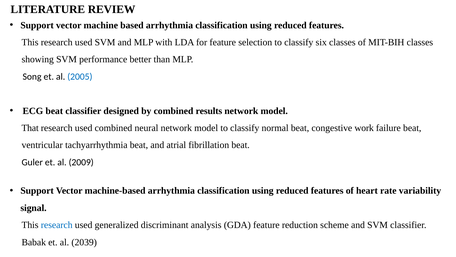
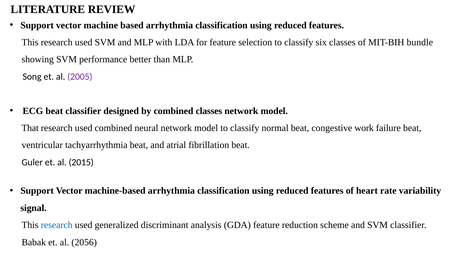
MIT-BIH classes: classes -> bundle (420, 42)
2005 colour: blue -> purple (80, 76)
combined results: results -> classes (209, 111)
2009: 2009 -> 2015 (81, 162)
2039: 2039 -> 2056 (84, 242)
